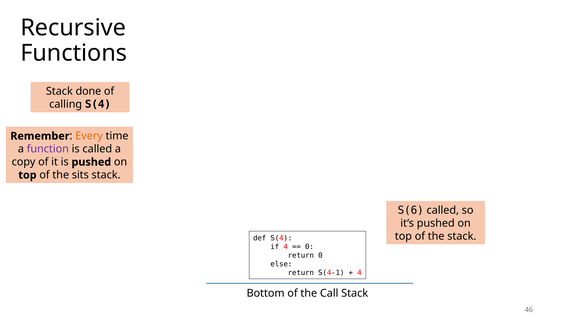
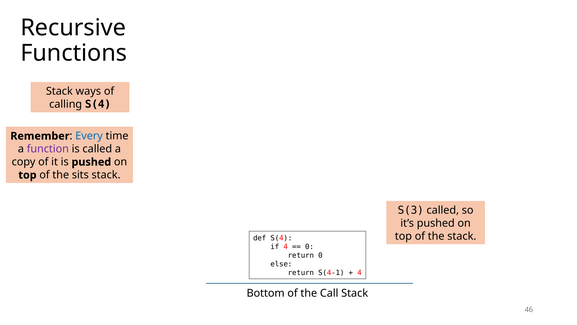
done: done -> ways (88, 91)
Every colour: orange -> blue (89, 136)
S(6: S(6 -> S(3 (411, 210)
